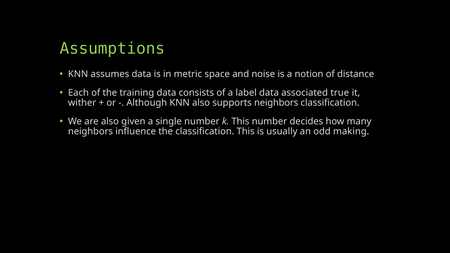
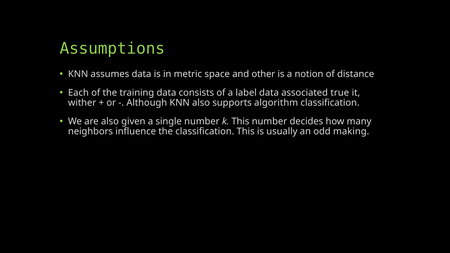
noise: noise -> other (263, 74)
supports neighbors: neighbors -> algorithm (276, 103)
